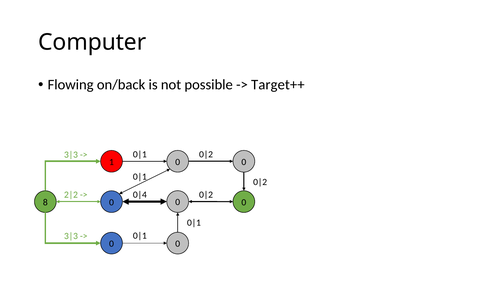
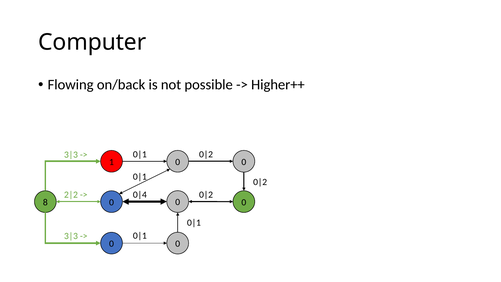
Target++: Target++ -> Higher++ (278, 85)
